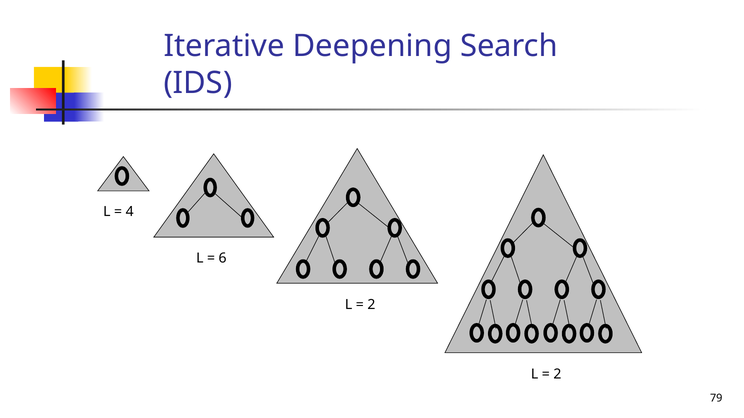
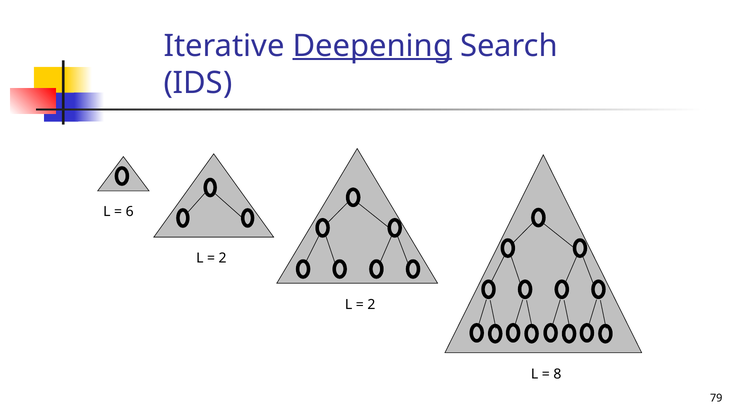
Deepening underline: none -> present (372, 46)
4: 4 -> 6 (130, 212)
6: 6 -> 2 (223, 259)
2: 2 -> 8 (557, 375)
